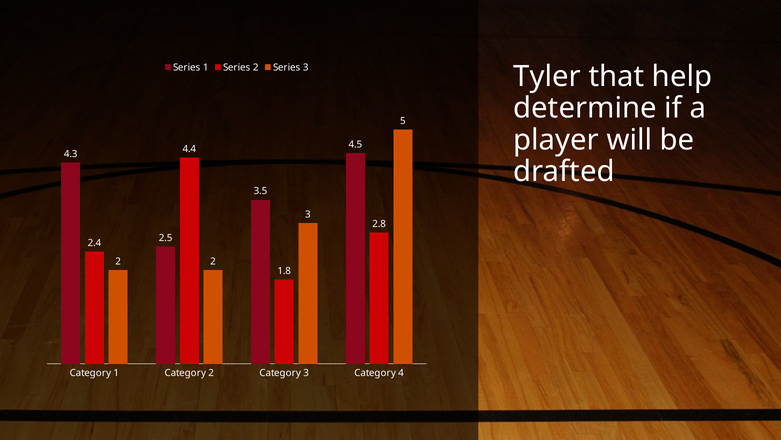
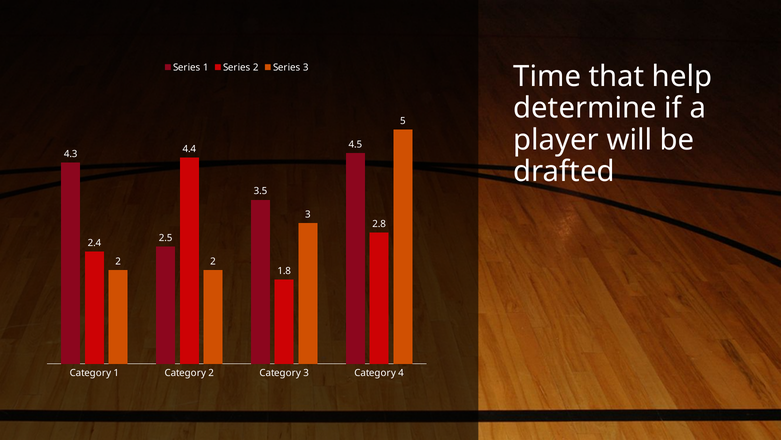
Tyler: Tyler -> Time (547, 76)
